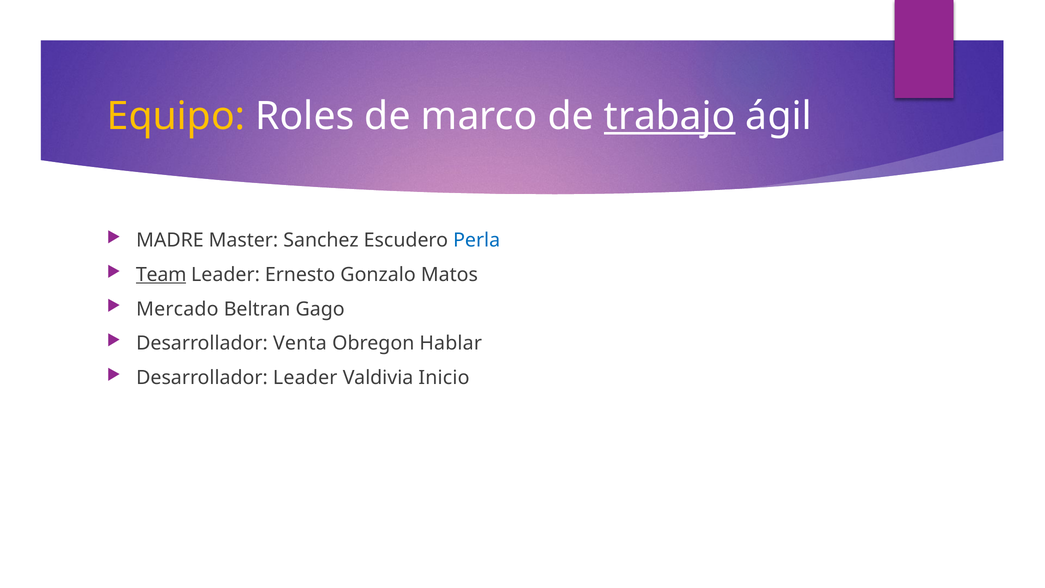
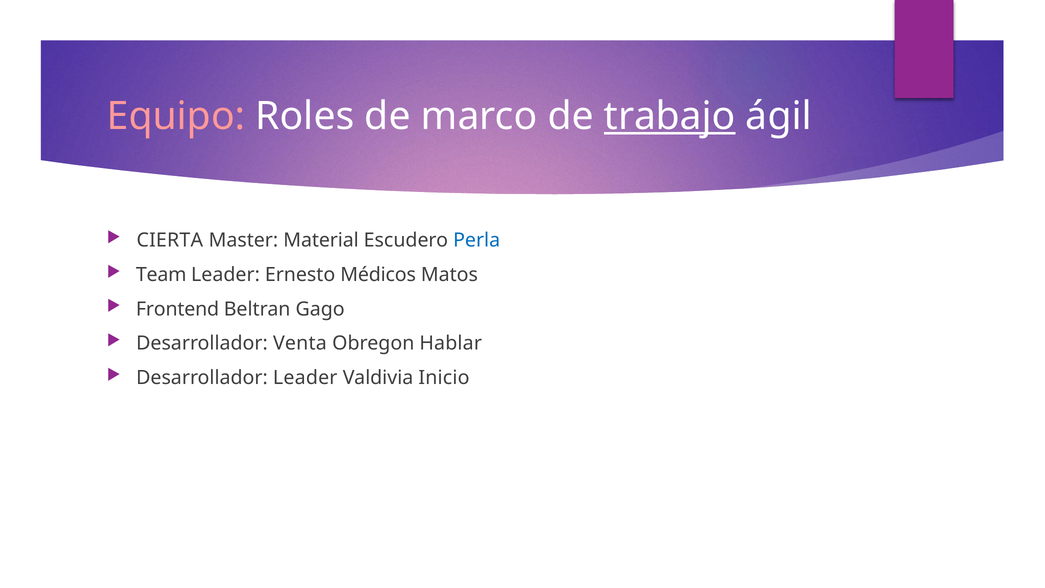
Equipo colour: yellow -> pink (176, 116)
MADRE: MADRE -> CIERTA (170, 240)
Sanchez: Sanchez -> Material (321, 240)
Team underline: present -> none (161, 275)
Gonzalo: Gonzalo -> Médicos (378, 275)
Mercado: Mercado -> Frontend (178, 309)
